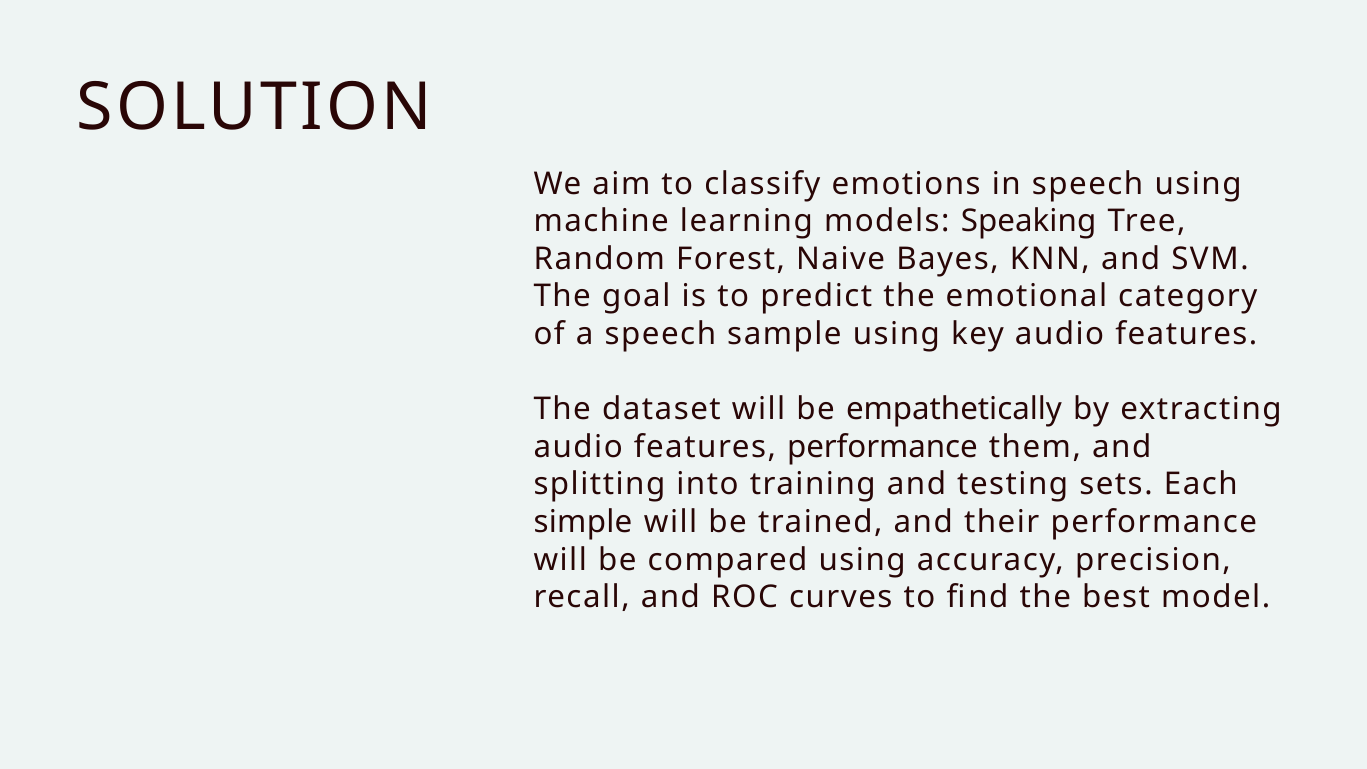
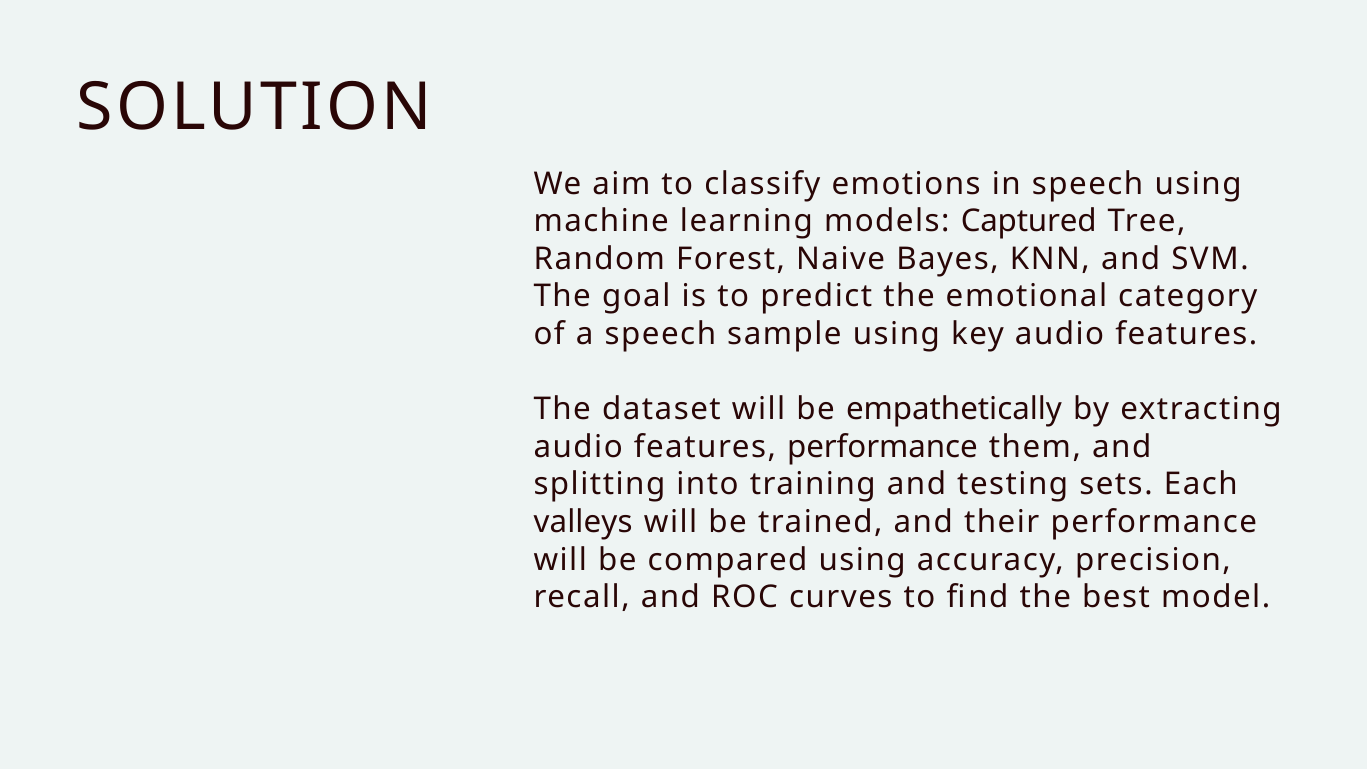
Speaking: Speaking -> Captured (1029, 221)
simple: simple -> valleys (583, 522)
